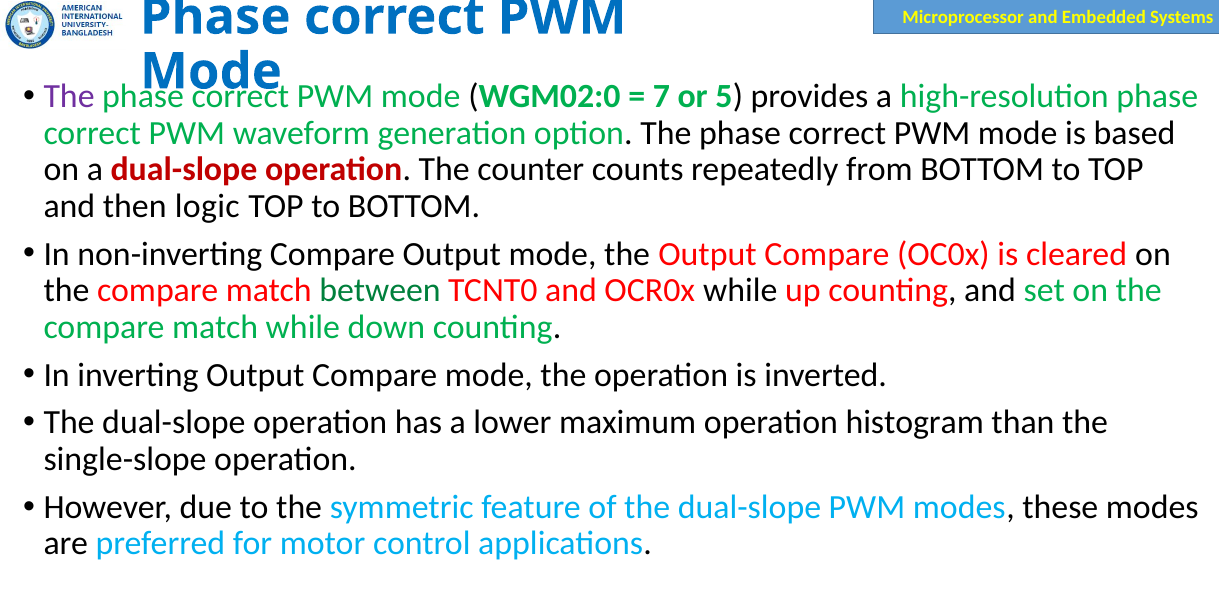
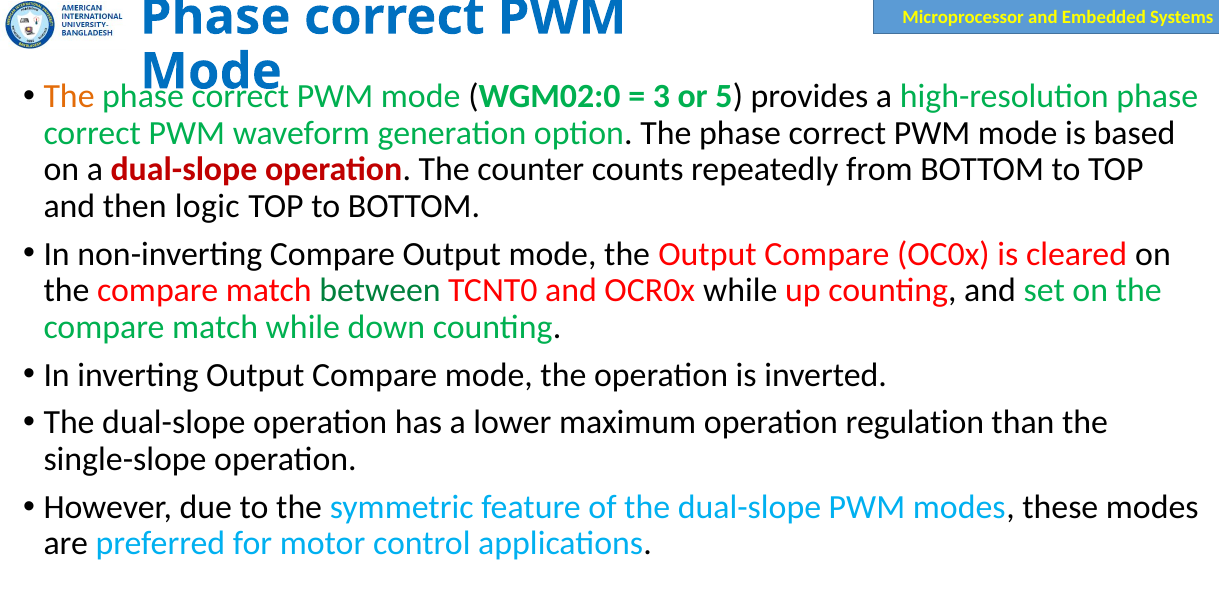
The colour: purple -> orange (69, 97)
7: 7 -> 3 (661, 97)
histogram: histogram -> regulation (915, 423)
